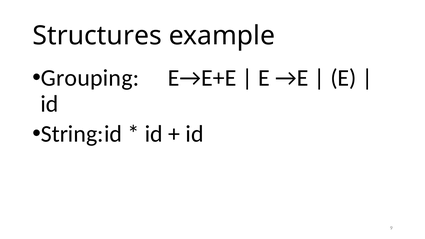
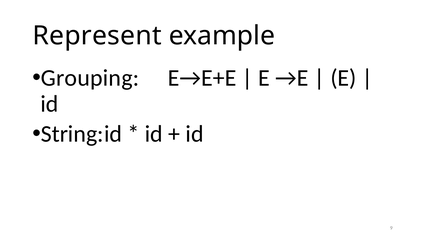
Structures: Structures -> Represent (97, 36)
